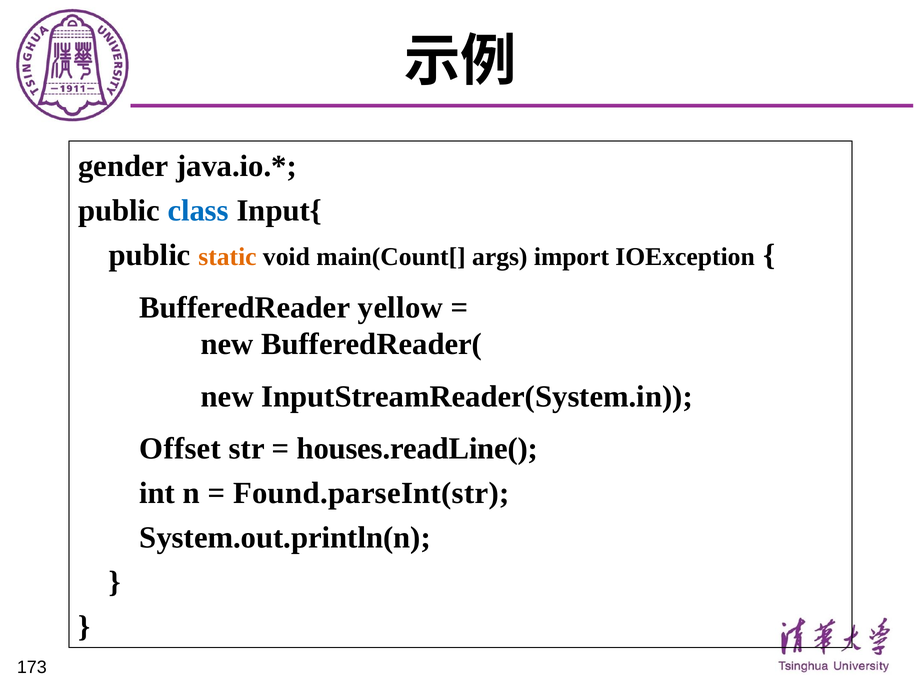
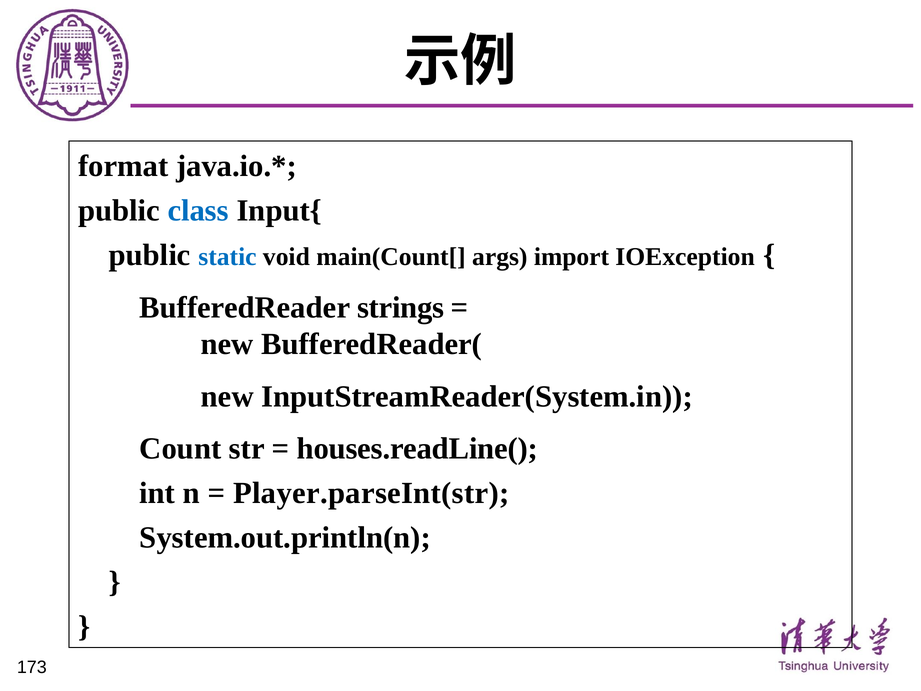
gender: gender -> format (123, 166)
static colour: orange -> blue (227, 257)
yellow: yellow -> strings (401, 307)
Offset: Offset -> Count (180, 448)
Found.parseInt(str: Found.parseInt(str -> Player.parseInt(str (371, 493)
